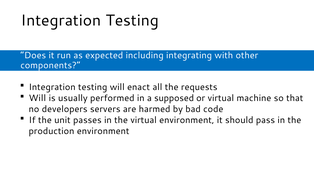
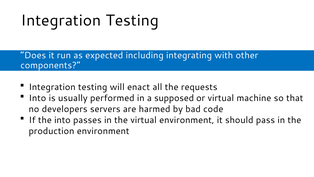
Will: Will -> Into (37, 98)
the unit: unit -> into (62, 120)
